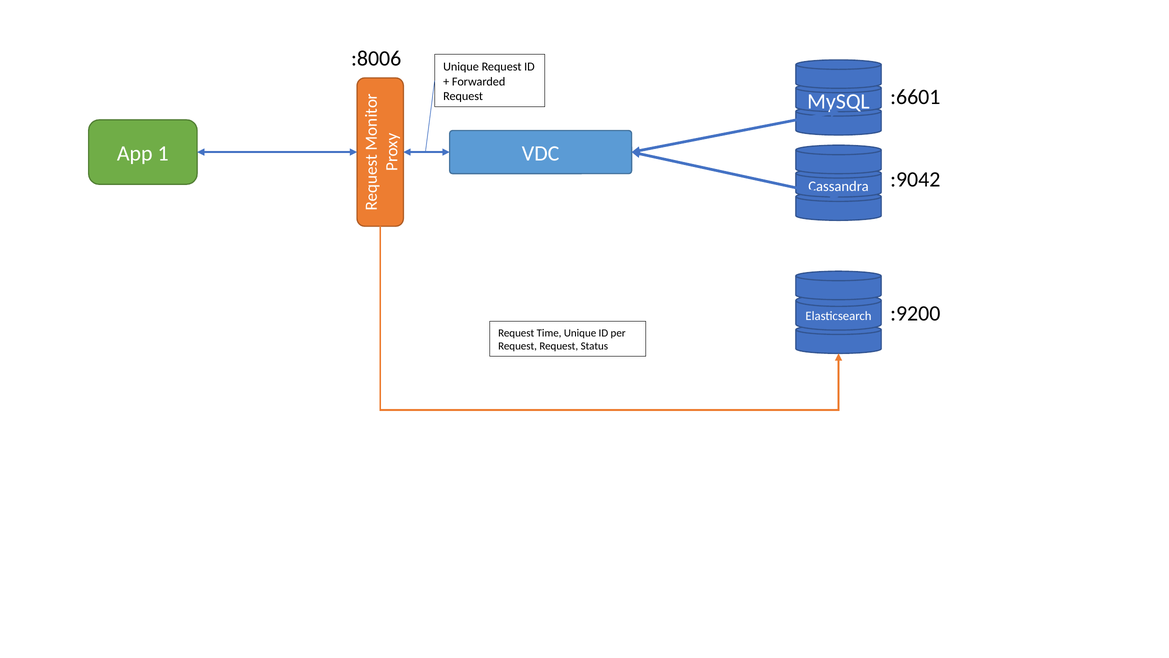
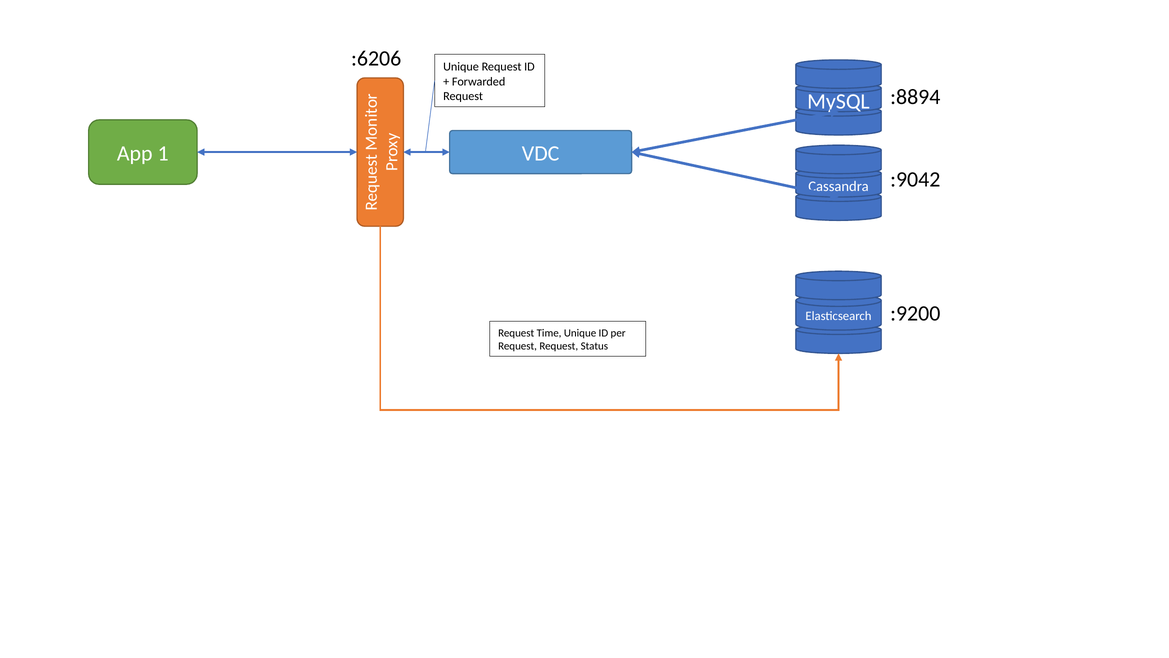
:8006: :8006 -> :6206 (376, 59)
:6601: :6601 -> :8894 (915, 97)
